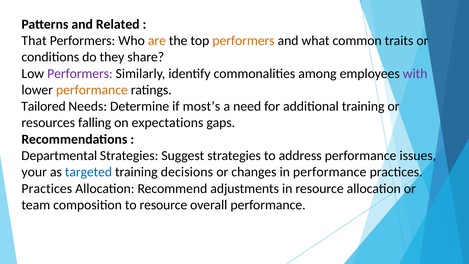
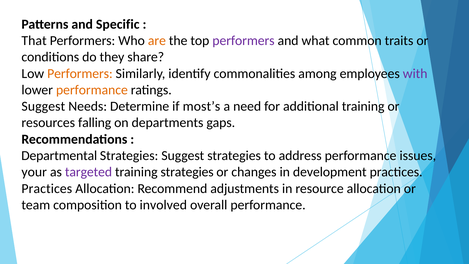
Related: Related -> Specific (118, 24)
performers colour: orange -> purple (243, 41)
Performers colour: purple -> orange (80, 73)
Tailored: Tailored -> Suggest (43, 106)
expectations: expectations -> departments (168, 123)
targeted colour: blue -> purple (89, 172)
training decisions: decisions -> strategies (187, 172)
in performance: performance -> development (330, 172)
to resource: resource -> involved (163, 205)
